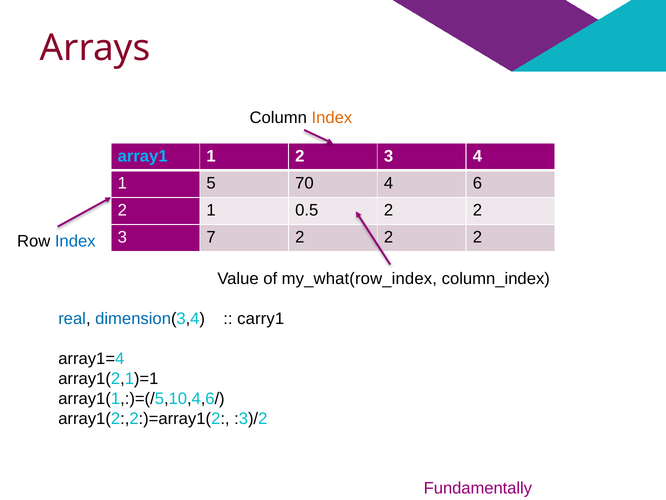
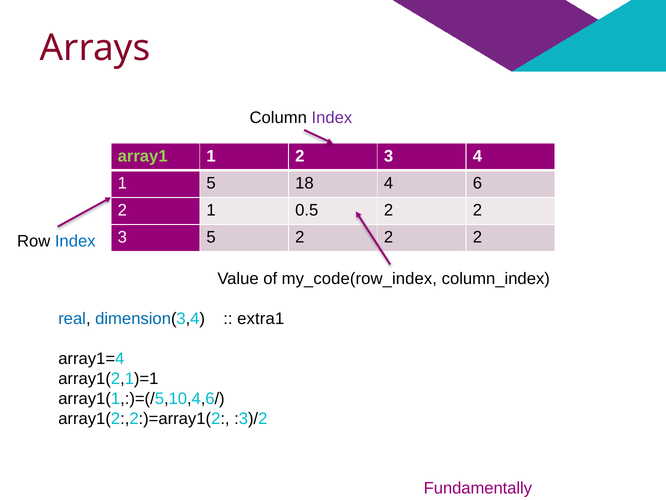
Index colour: orange -> purple (332, 118)
array1 colour: light blue -> light green (143, 156)
70: 70 -> 18 (304, 183)
3 7: 7 -> 5 (211, 237)
my_what(row_index: my_what(row_index -> my_code(row_index (359, 279)
carry1: carry1 -> extra1 (261, 319)
